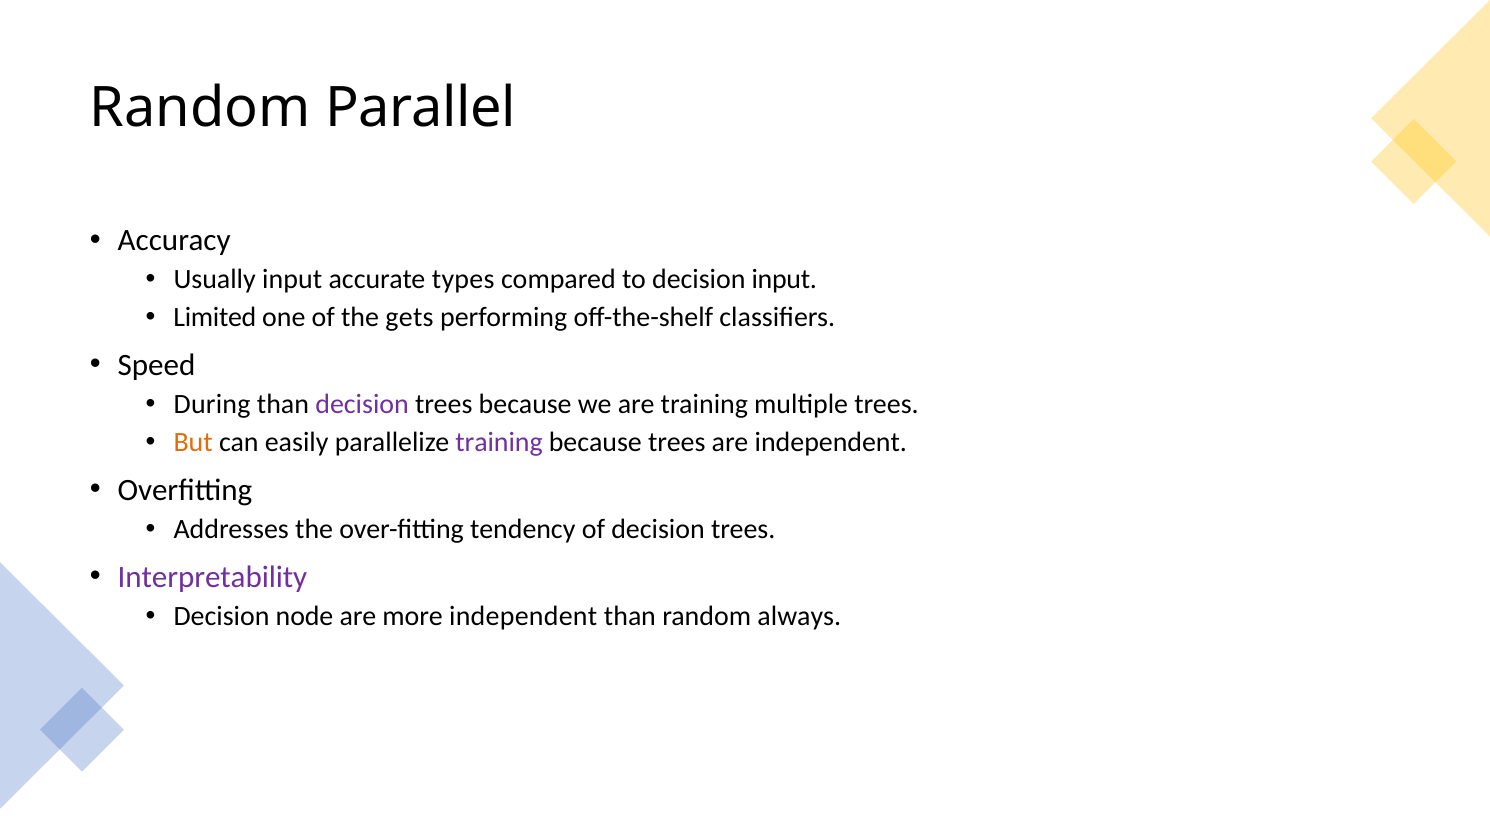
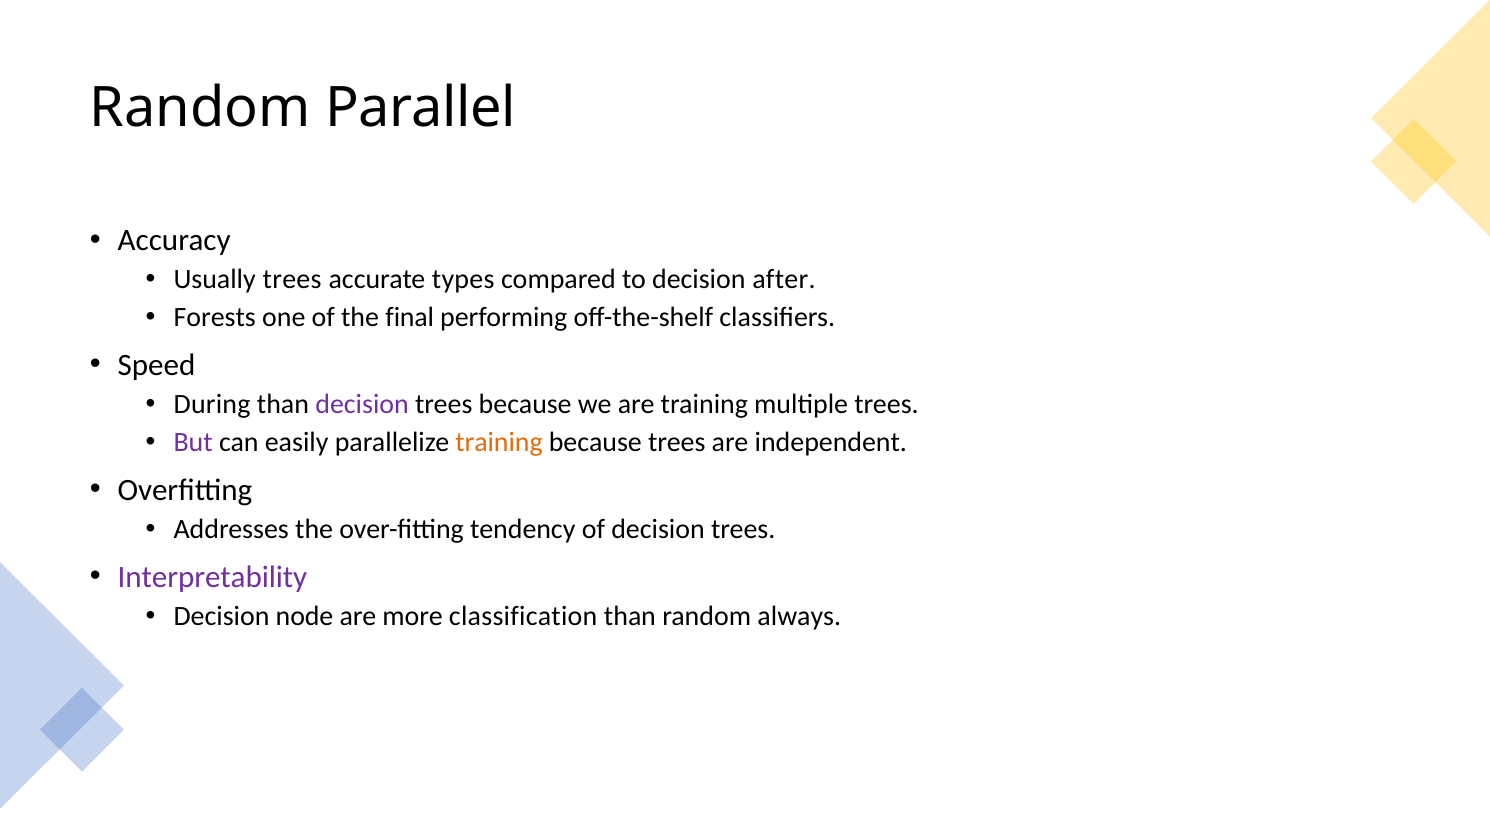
Usually input: input -> trees (292, 280)
decision input: input -> after (784, 280)
Limited: Limited -> Forests (215, 318)
gets: gets -> final (410, 318)
But colour: orange -> purple (193, 443)
training colour: purple -> orange (499, 443)
more independent: independent -> classification (523, 617)
